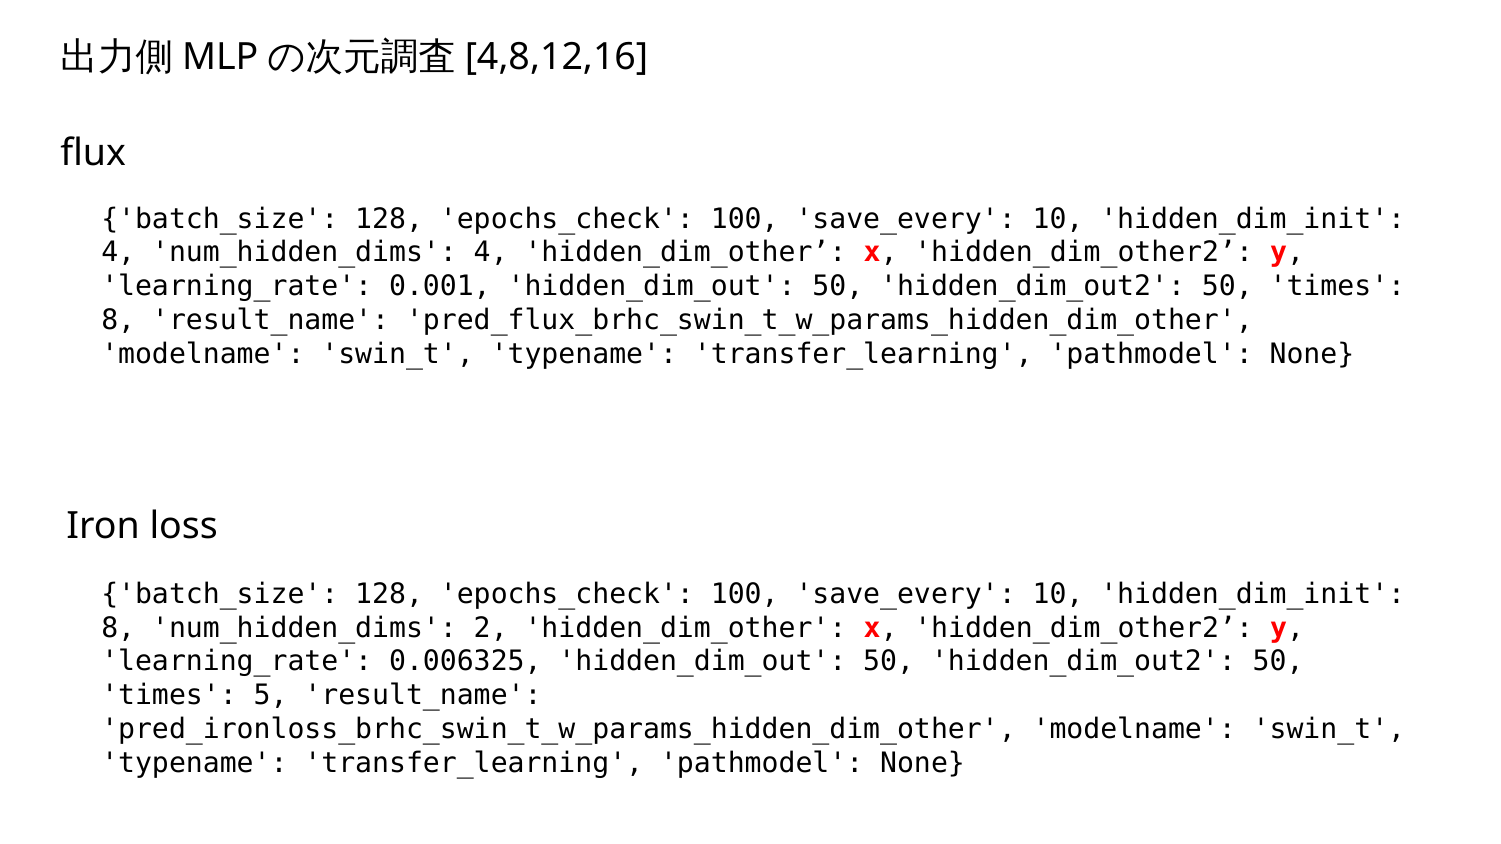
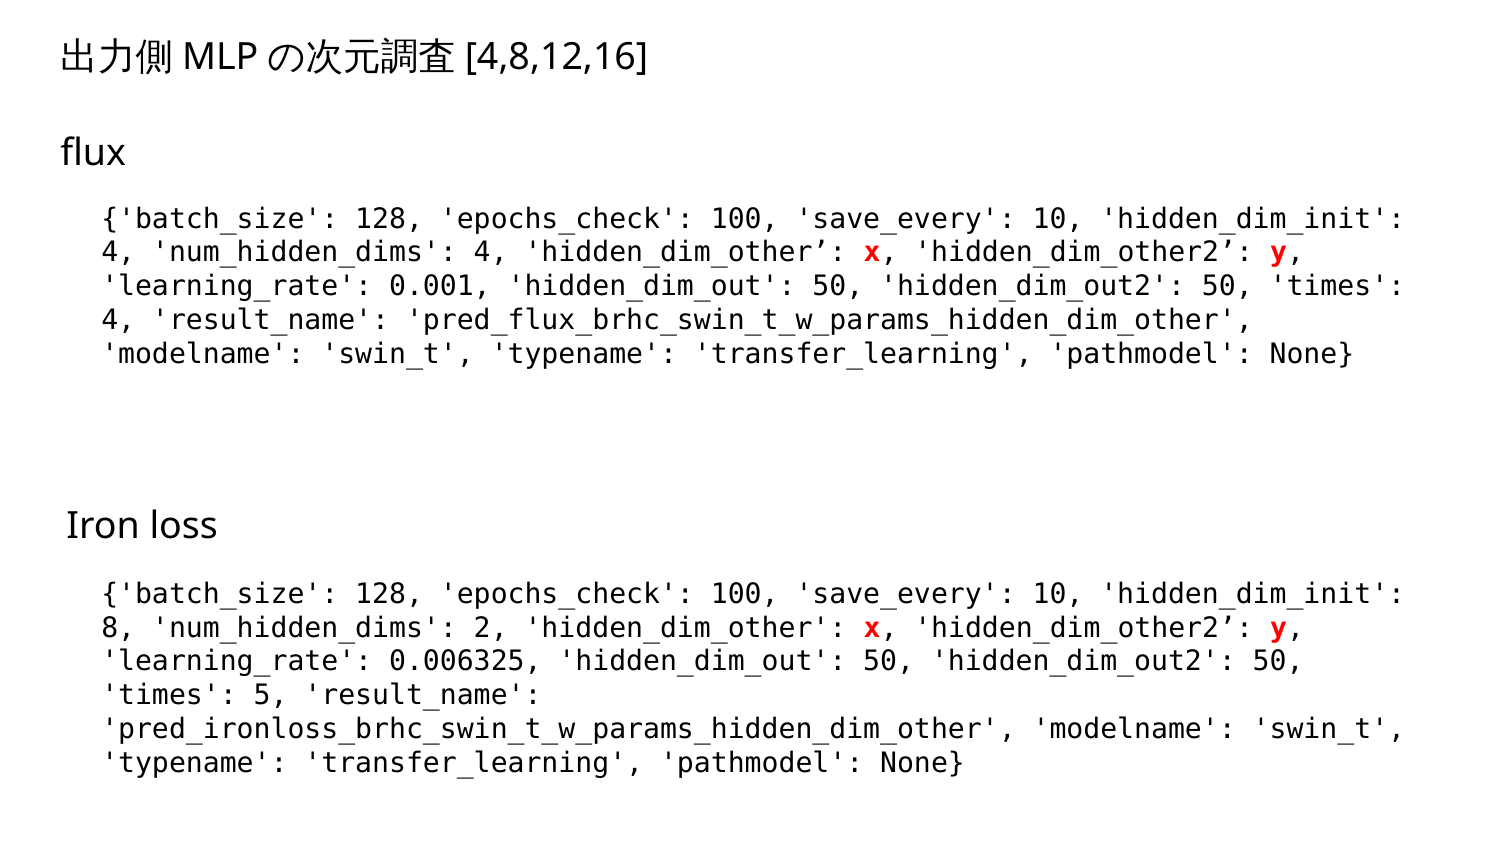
8: 8 -> 4 (118, 320)
